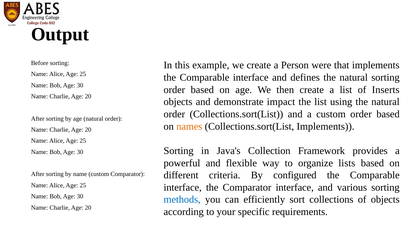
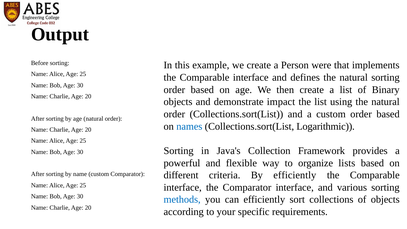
Inserts: Inserts -> Binary (386, 90)
names colour: orange -> blue (189, 126)
Collections.sort(List Implements: Implements -> Logarithmic (326, 126)
By configured: configured -> efficiently (295, 175)
